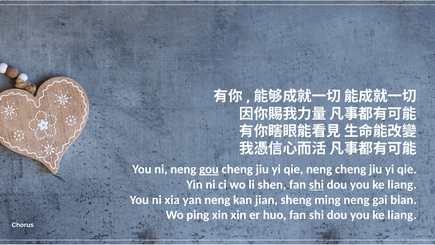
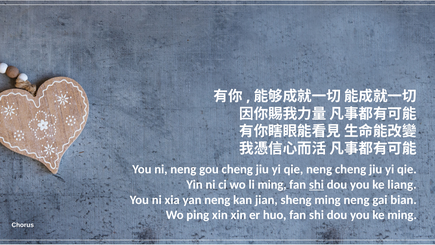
gou underline: present -> none (209, 169)
li shen: shen -> ming (272, 184)
liang: liang -> ming (402, 215)
